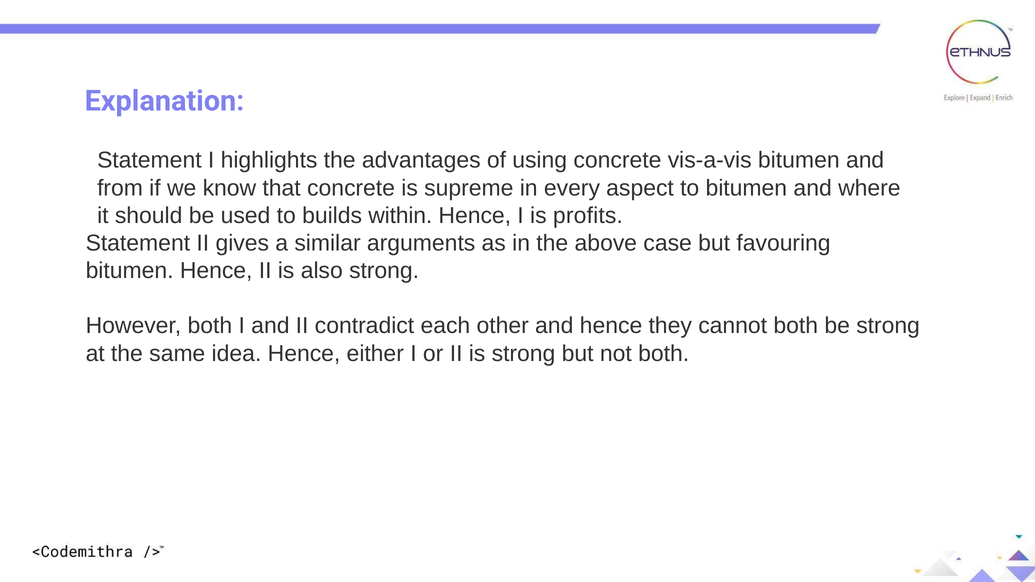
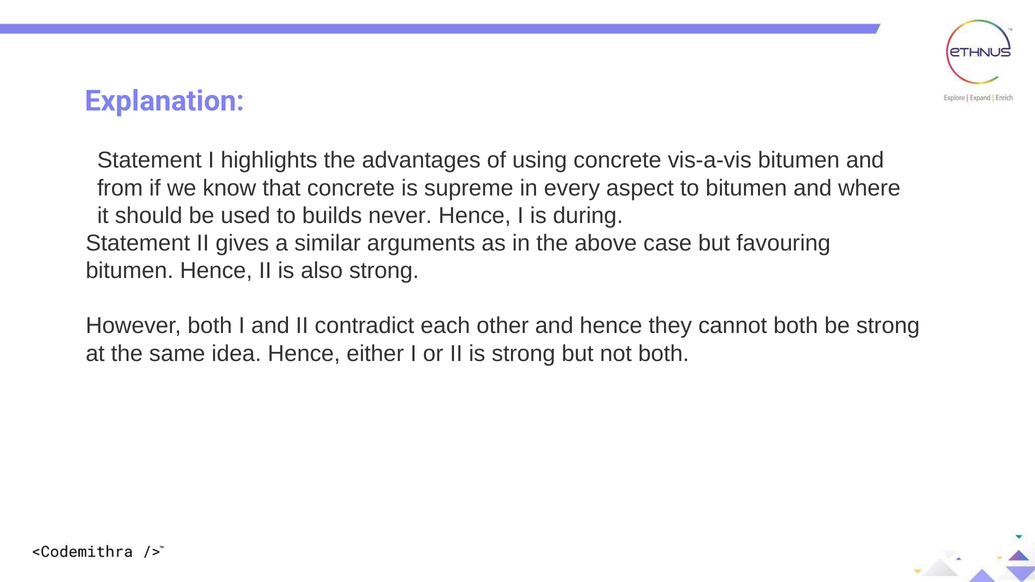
within: within -> never (400, 216)
profits: profits -> during (588, 216)
